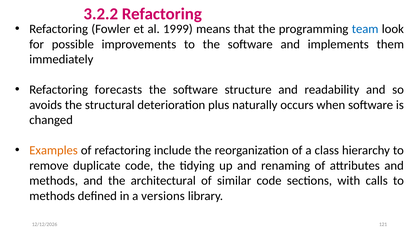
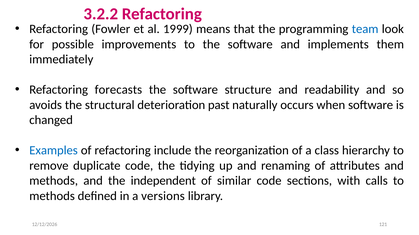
plus: plus -> past (219, 105)
Examples colour: orange -> blue (54, 151)
architectural: architectural -> independent (163, 181)
